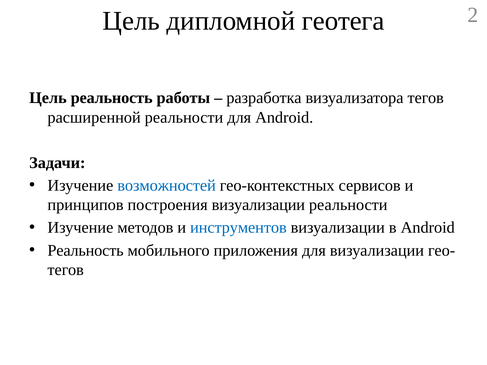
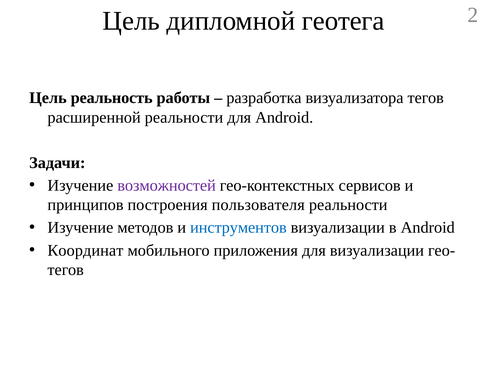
возможностей colour: blue -> purple (167, 186)
построения визуализации: визуализации -> пользователя (258, 205)
Реальность: Реальность -> Координат (85, 251)
